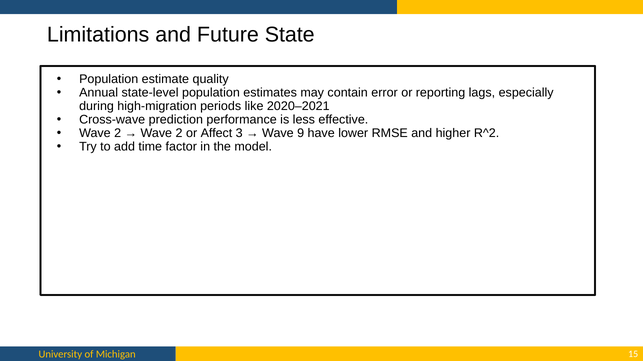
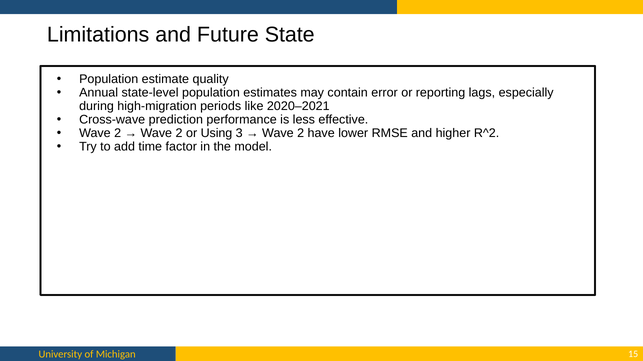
Affect: Affect -> Using (216, 133)
9: 9 -> 2 (301, 133)
